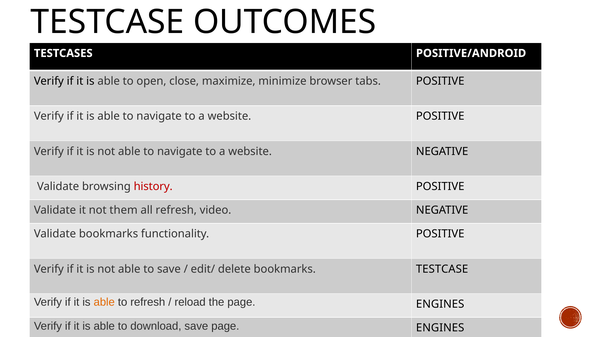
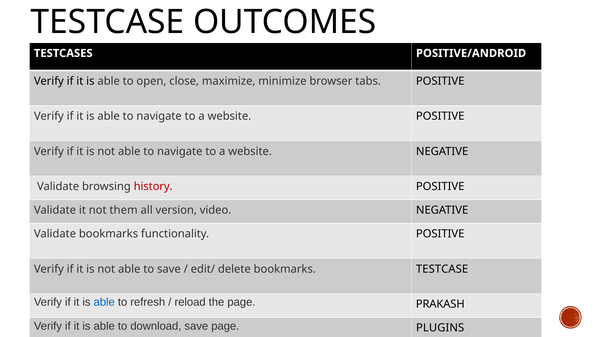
all refresh: refresh -> version (176, 210)
able colour: orange -> blue (104, 302)
the page ENGINES: ENGINES -> PRAKASH (440, 303)
save page ENGINES: ENGINES -> PLUGINS (440, 327)
